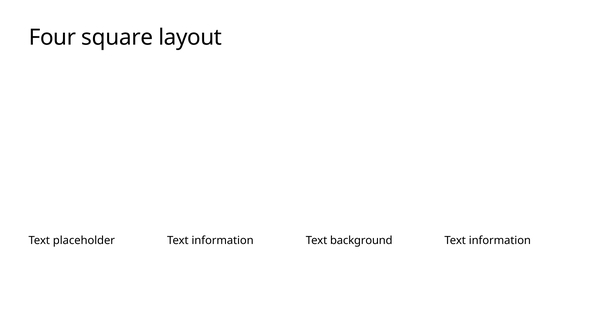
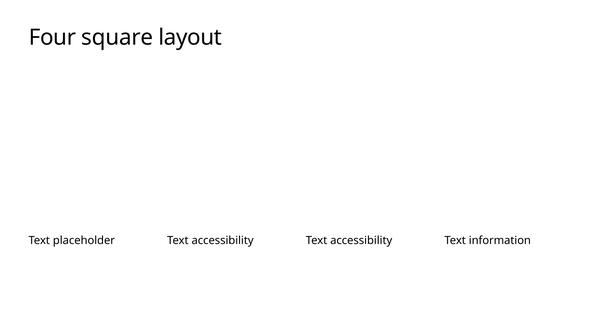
placeholder Text information: information -> accessibility (223, 240)
background: background -> accessibility (361, 240)
